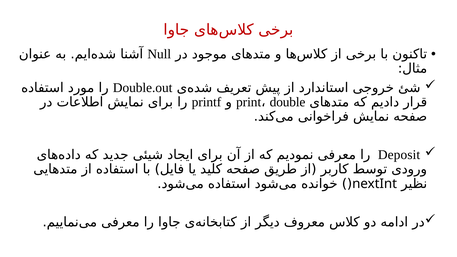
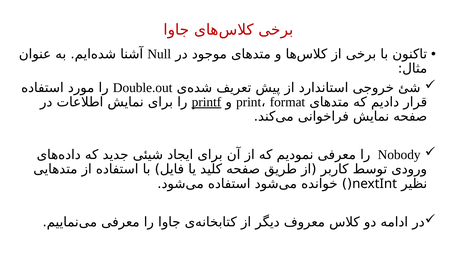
printf underline: none -> present (206, 102)
double: double -> format (287, 102)
Deposit: Deposit -> Nobody (399, 155)
